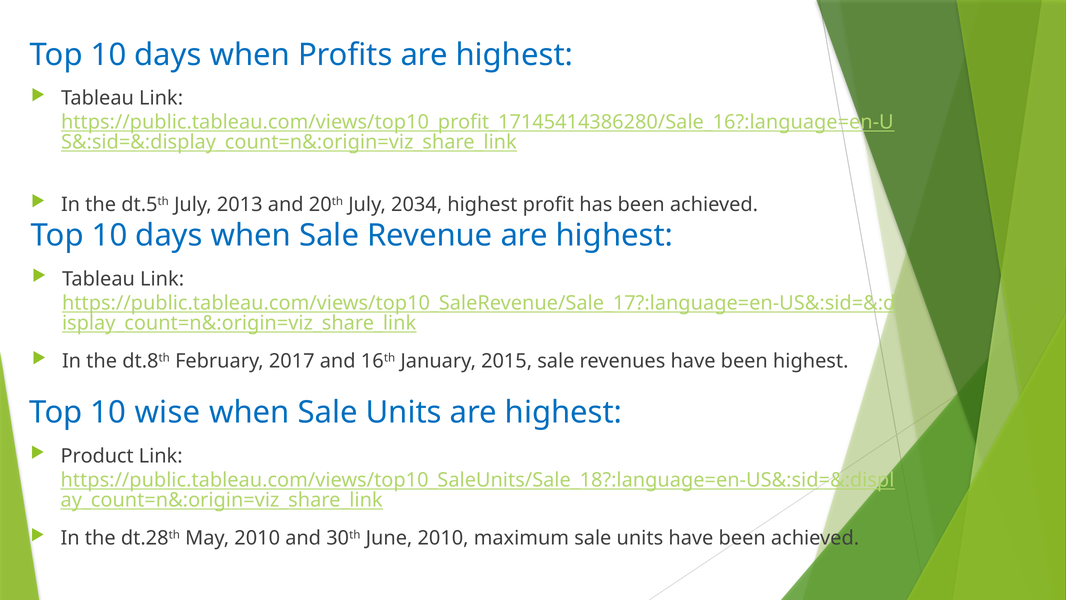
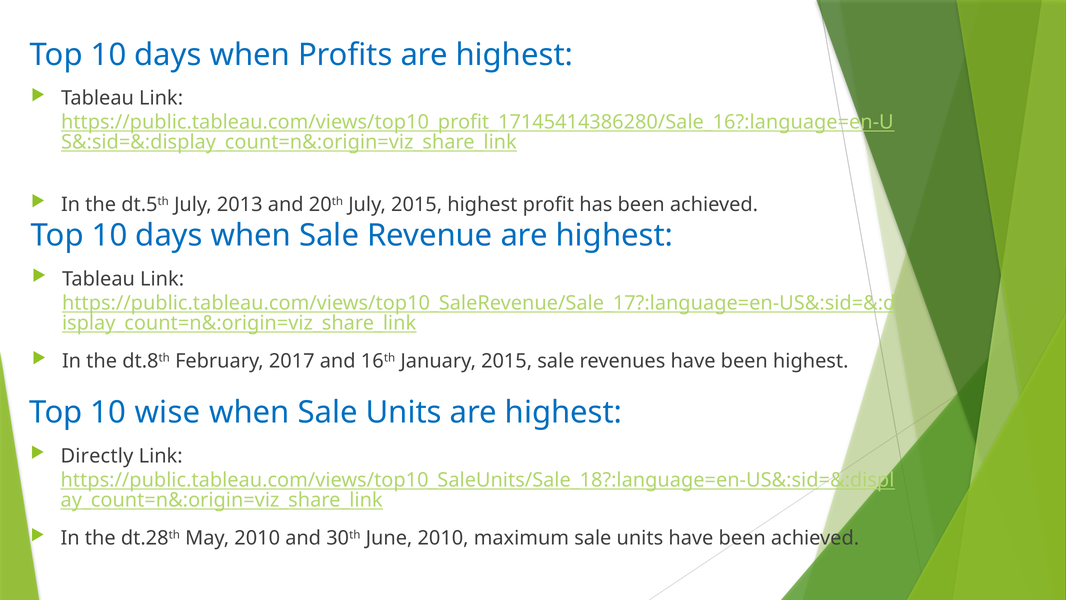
July 2034: 2034 -> 2015 (417, 204)
Product: Product -> Directly (97, 456)
